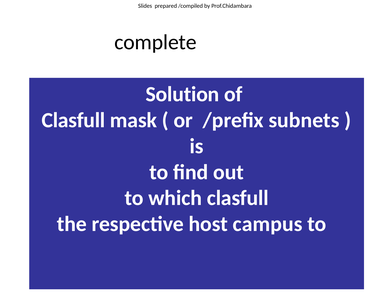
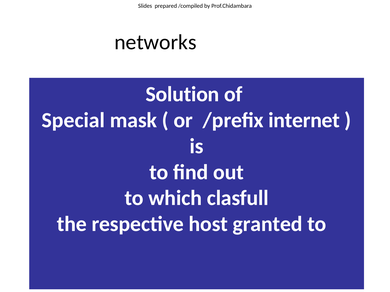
complete: complete -> networks (155, 42)
Clasfull: Clasfull -> Special (73, 120)
subnets: subnets -> internet (304, 120)
campus: campus -> granted (268, 224)
